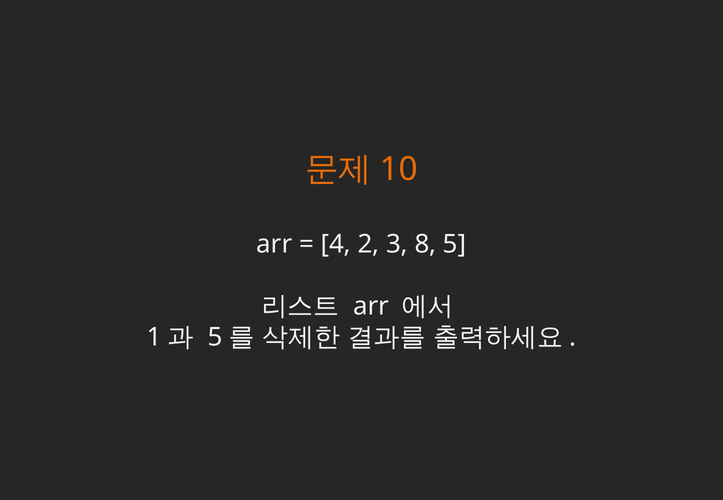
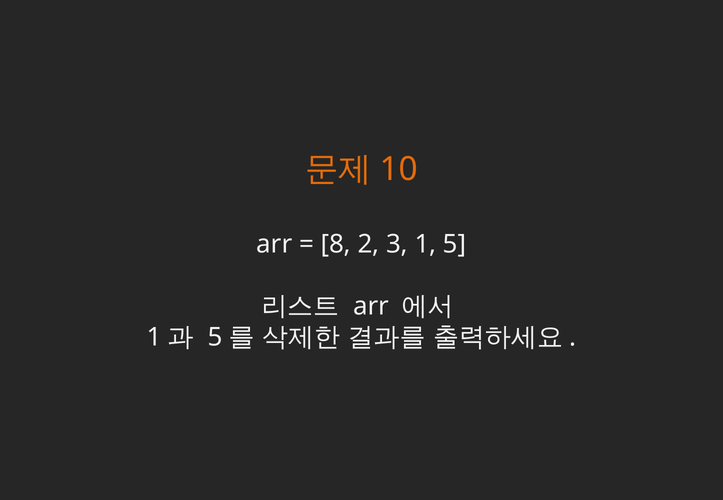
4: 4 -> 8 (336, 244)
3 8: 8 -> 1 (425, 244)
